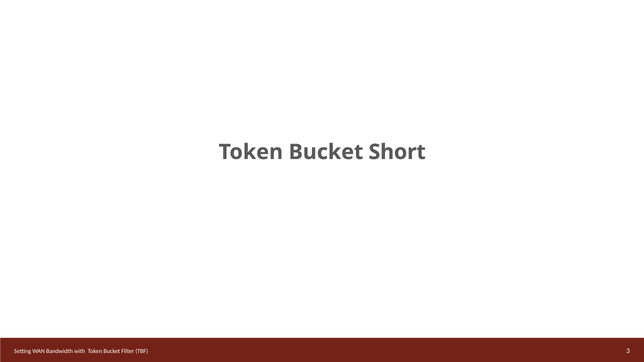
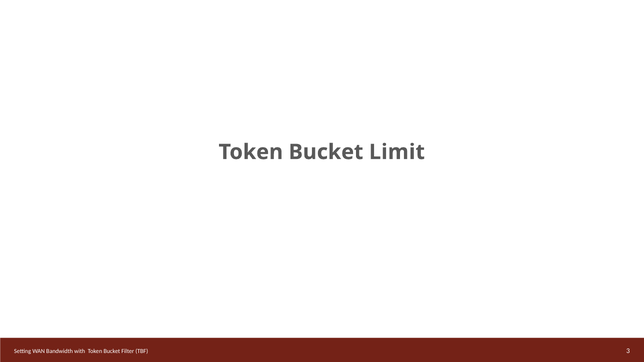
Short: Short -> Limit (397, 152)
